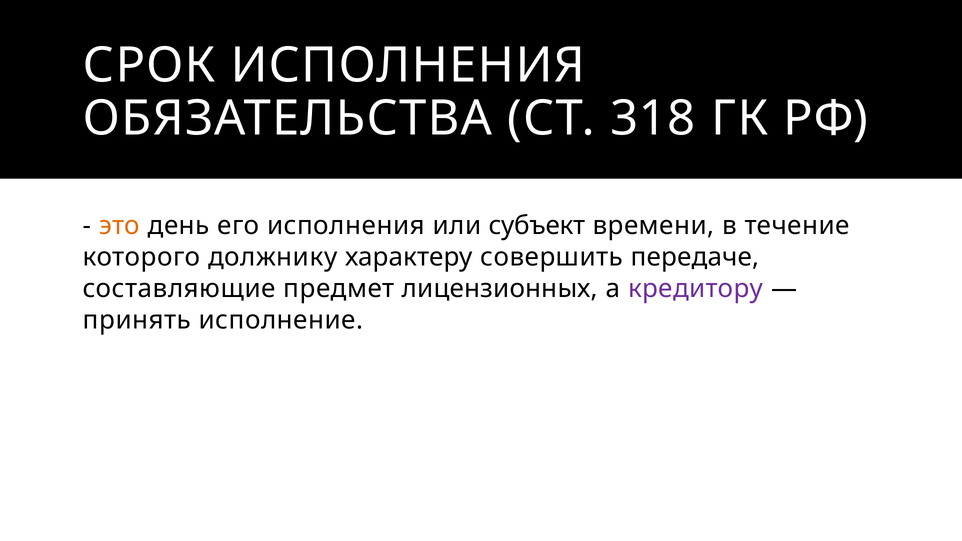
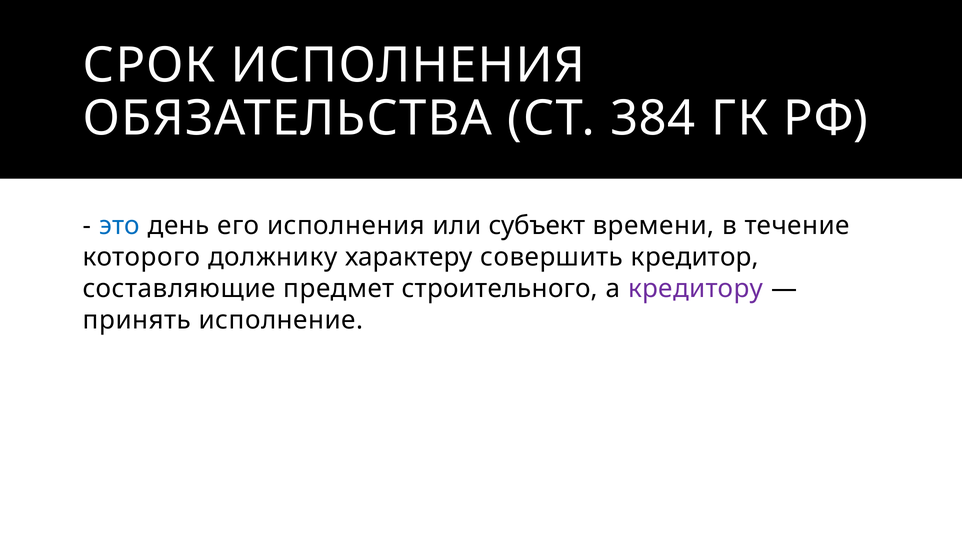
318: 318 -> 384 (653, 118)
это colour: orange -> blue (119, 226)
передаче: передаче -> кредитор (695, 257)
лицензионных: лицензионных -> строительного (500, 289)
